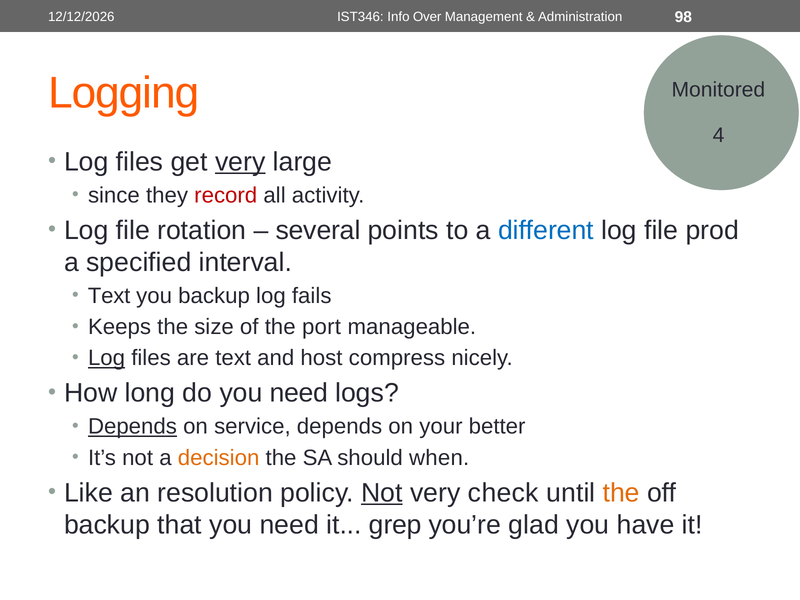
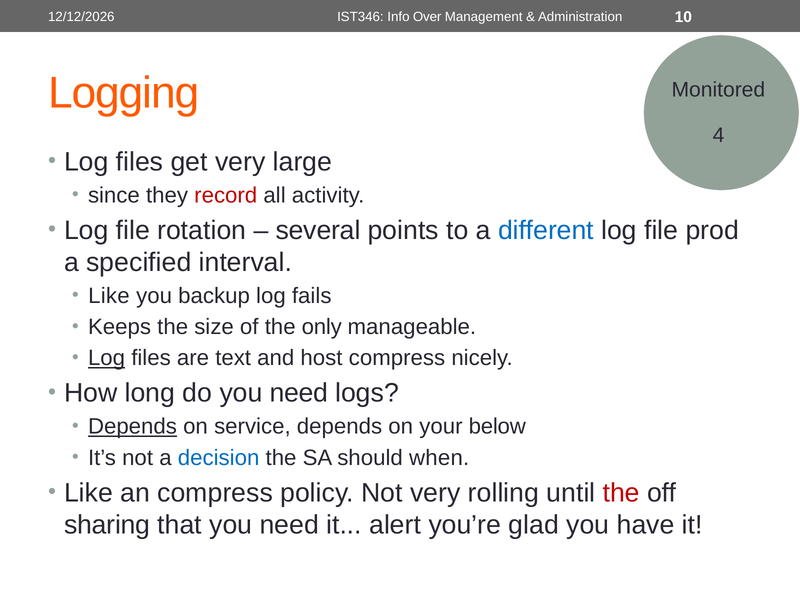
98: 98 -> 10 (683, 17)
very underline: present -> none (240, 162)
Text: Text -> Like (109, 296)
port: port -> only (322, 327)
better: better -> below (497, 427)
decision colour: orange -> blue (219, 458)
an resolution: resolution -> compress (215, 493)
Not underline: present -> none (382, 493)
check: check -> rolling (503, 493)
the colour: orange -> red (621, 493)
backup: backup -> sharing (107, 525)
grep: grep -> alert (395, 525)
